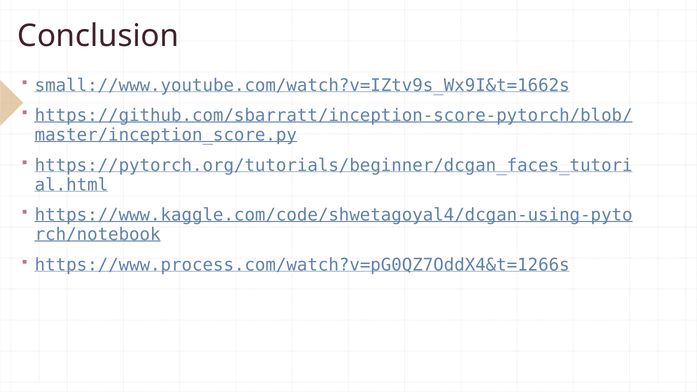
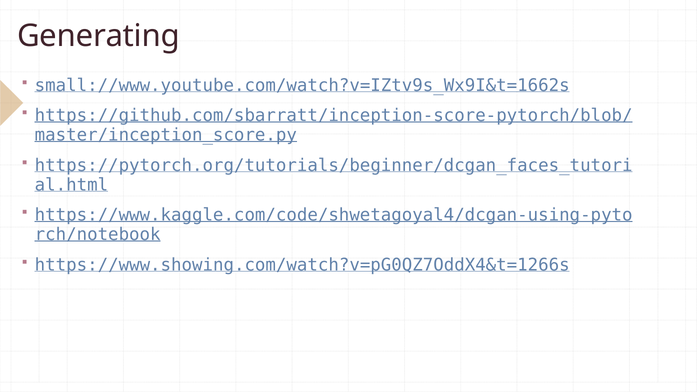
Conclusion: Conclusion -> Generating (98, 36)
https://www.process.com/watch?v=pG0QZ7OddX4&t=1266s: https://www.process.com/watch?v=pG0QZ7OddX4&t=1266s -> https://www.showing.com/watch?v=pG0QZ7OddX4&t=1266s (302, 265)
